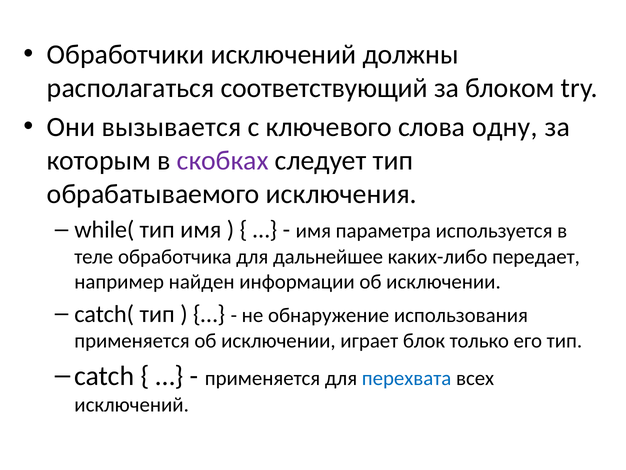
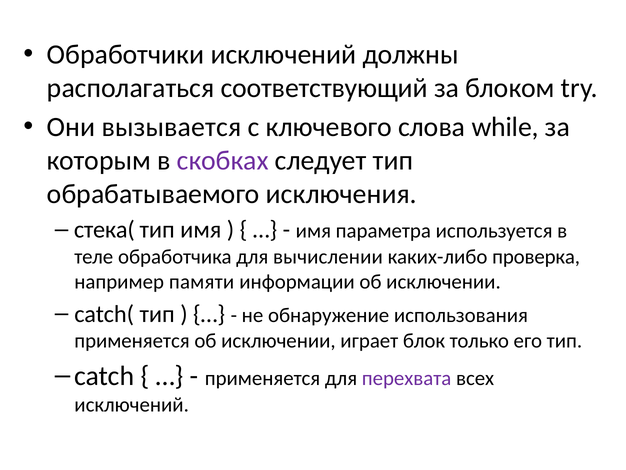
одну: одну -> while (505, 127)
while(: while( -> стека( (104, 230)
дальнейшее: дальнейшее -> вычислении (328, 256)
передает: передает -> проверка (536, 256)
найден: найден -> памяти (202, 281)
перехвата colour: blue -> purple (407, 378)
